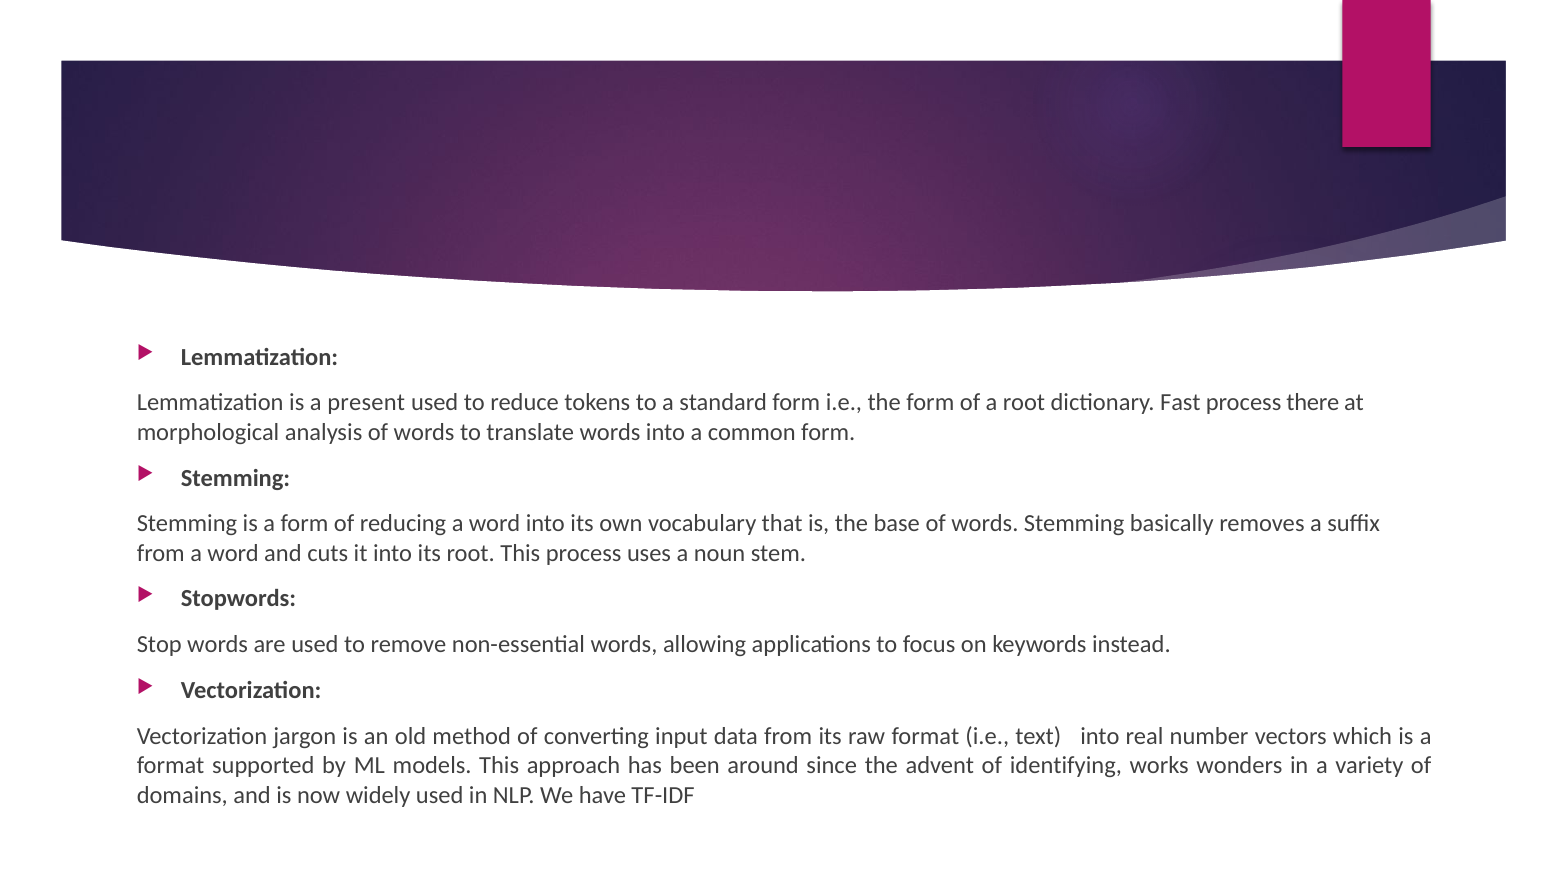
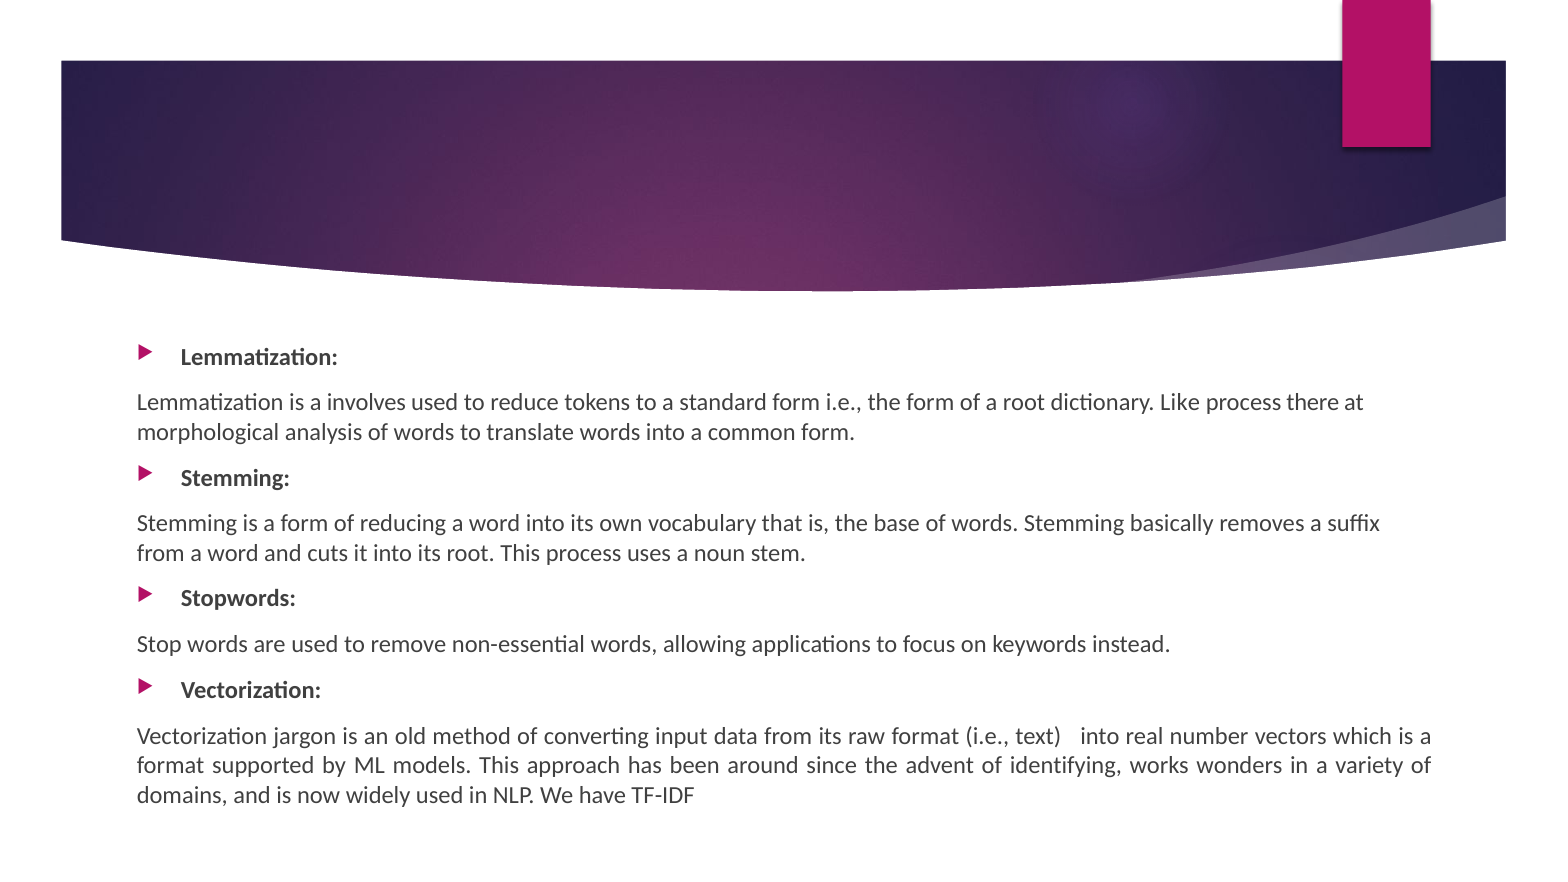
present: present -> involves (366, 403)
Fast: Fast -> Like (1180, 403)
